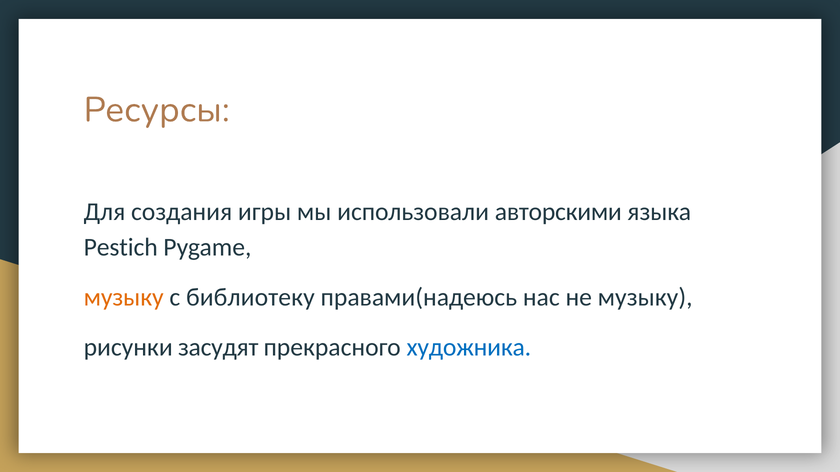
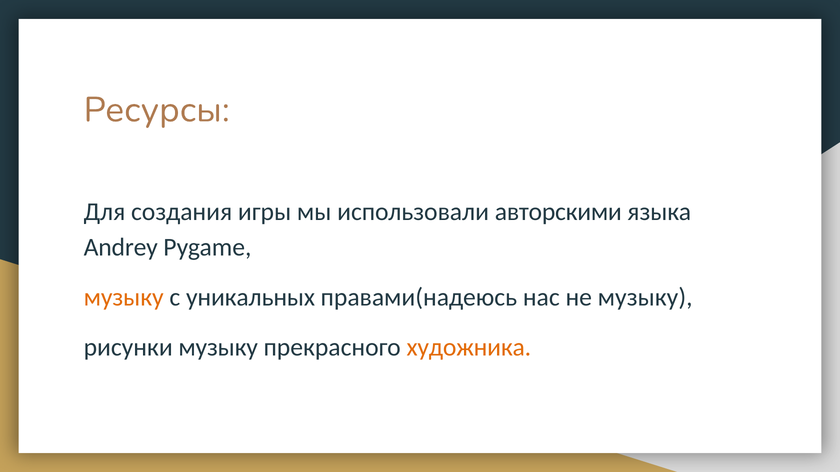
Pestich: Pestich -> Andrey (121, 248)
библиотеку: библиотеку -> уникальных (251, 298)
рисунки засудят: засудят -> музыку (218, 347)
художника colour: blue -> orange (469, 347)
